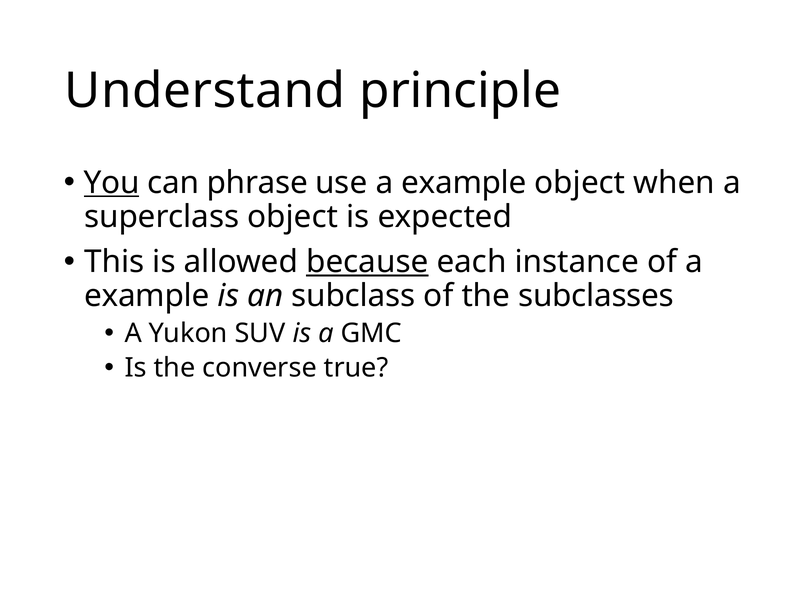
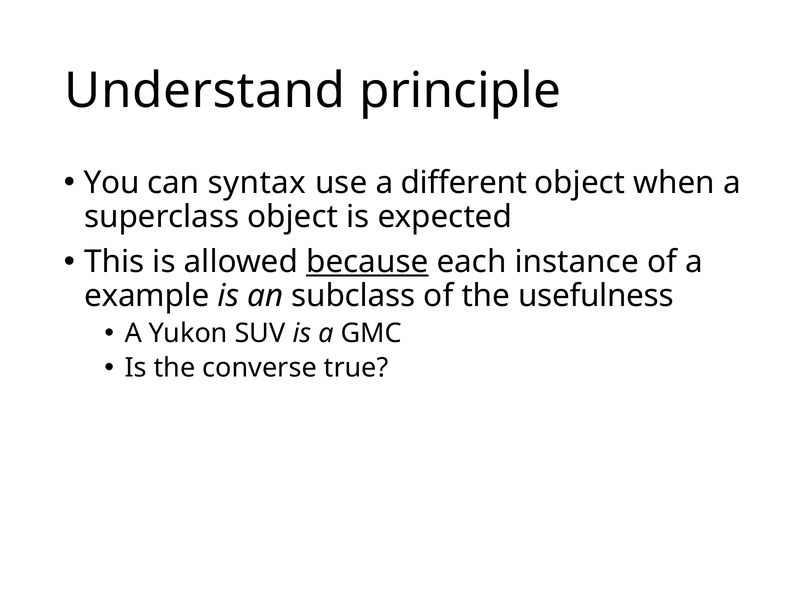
You underline: present -> none (112, 183)
phrase: phrase -> syntax (257, 183)
use a example: example -> different (464, 183)
subclasses: subclasses -> usefulness (596, 296)
